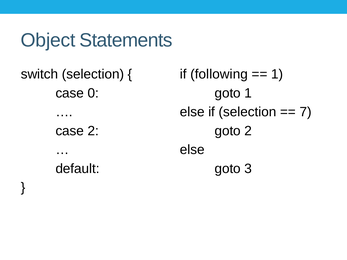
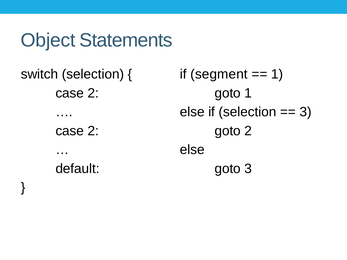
following: following -> segment (219, 74)
0: 0 -> 2 (93, 93)
7: 7 -> 3 (306, 112)
